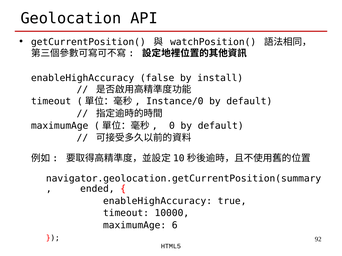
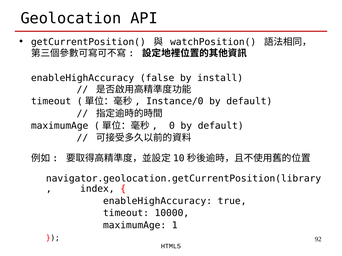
navigator.geolocation.getCurrentPosition(summary: navigator.geolocation.getCurrentPosition(summary -> navigator.geolocation.getCurrentPosition(library (184, 179)
ended: ended -> index (97, 189)
6: 6 -> 1 (175, 226)
